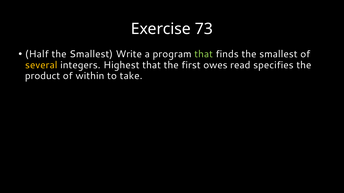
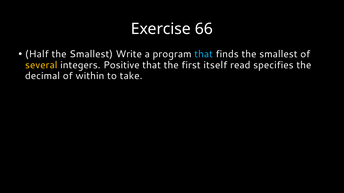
73: 73 -> 66 (204, 29)
that colour: light green -> light blue (204, 54)
Highest: Highest -> Positive (121, 65)
owes: owes -> itself (215, 65)
product: product -> decimal (43, 76)
